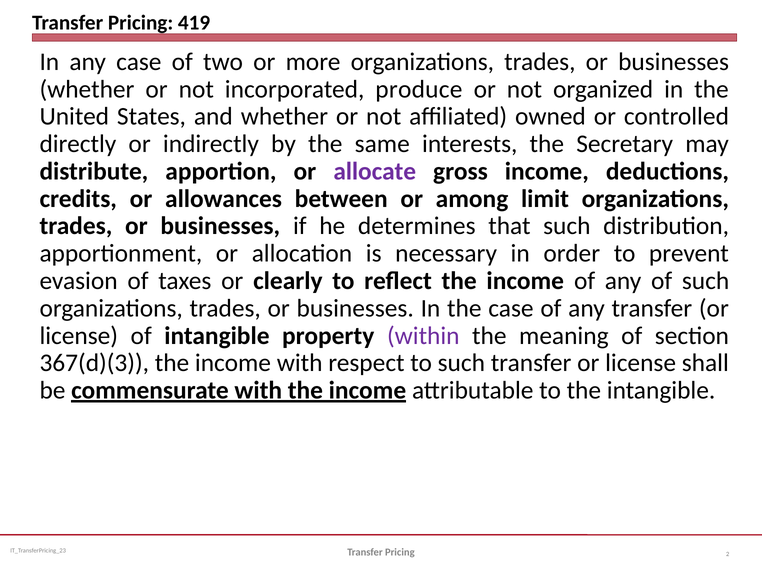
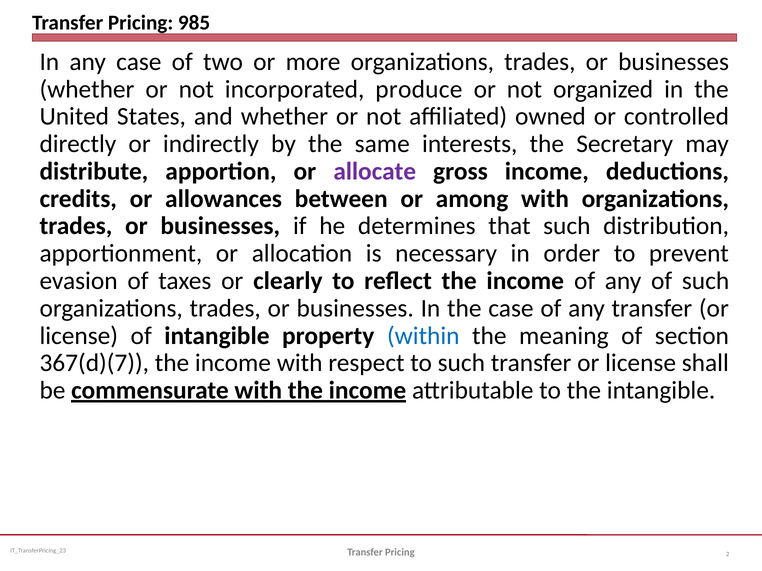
419: 419 -> 985 (194, 23)
among limit: limit -> with (545, 199)
within colour: purple -> blue (423, 336)
367(d)(3: 367(d)(3 -> 367(d)(7 (94, 363)
